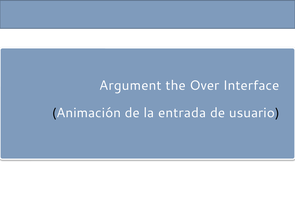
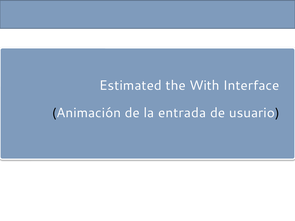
Argument: Argument -> Estimated (130, 85)
Over: Over -> With (204, 85)
